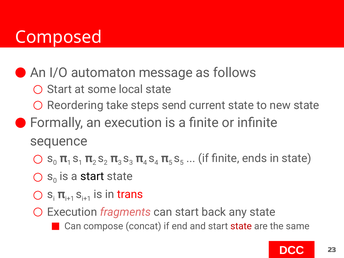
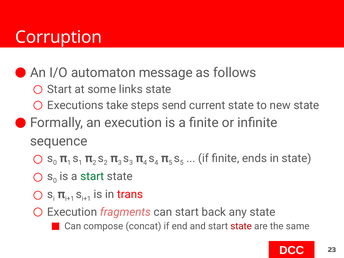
Composed: Composed -> Corruption (59, 37)
local: local -> links (131, 89)
Reordering: Reordering -> Executions (75, 105)
start colour: black -> green (92, 176)
